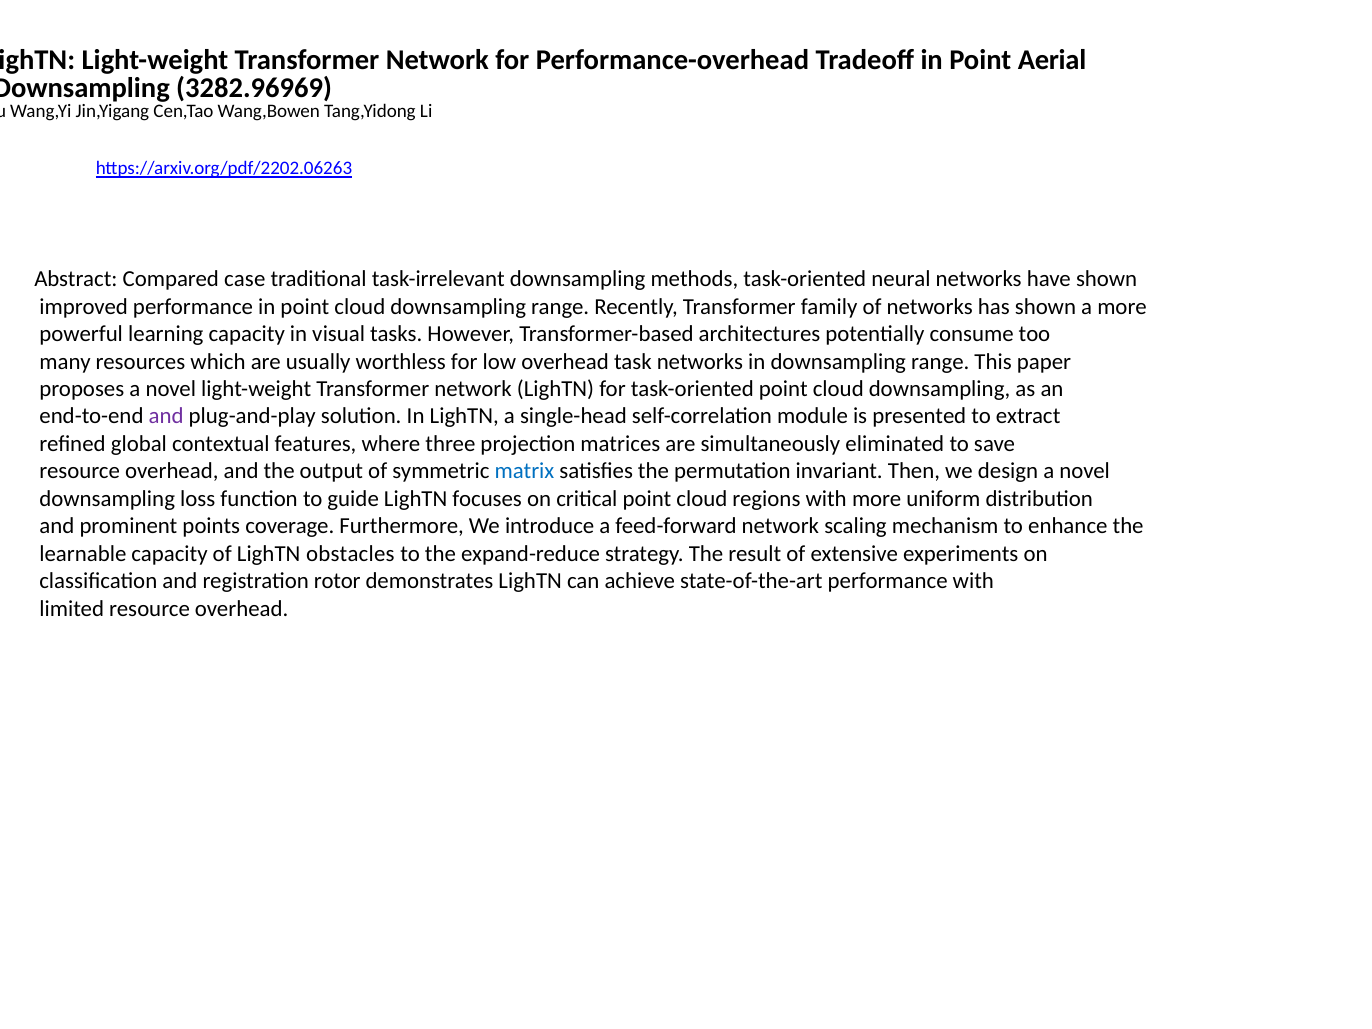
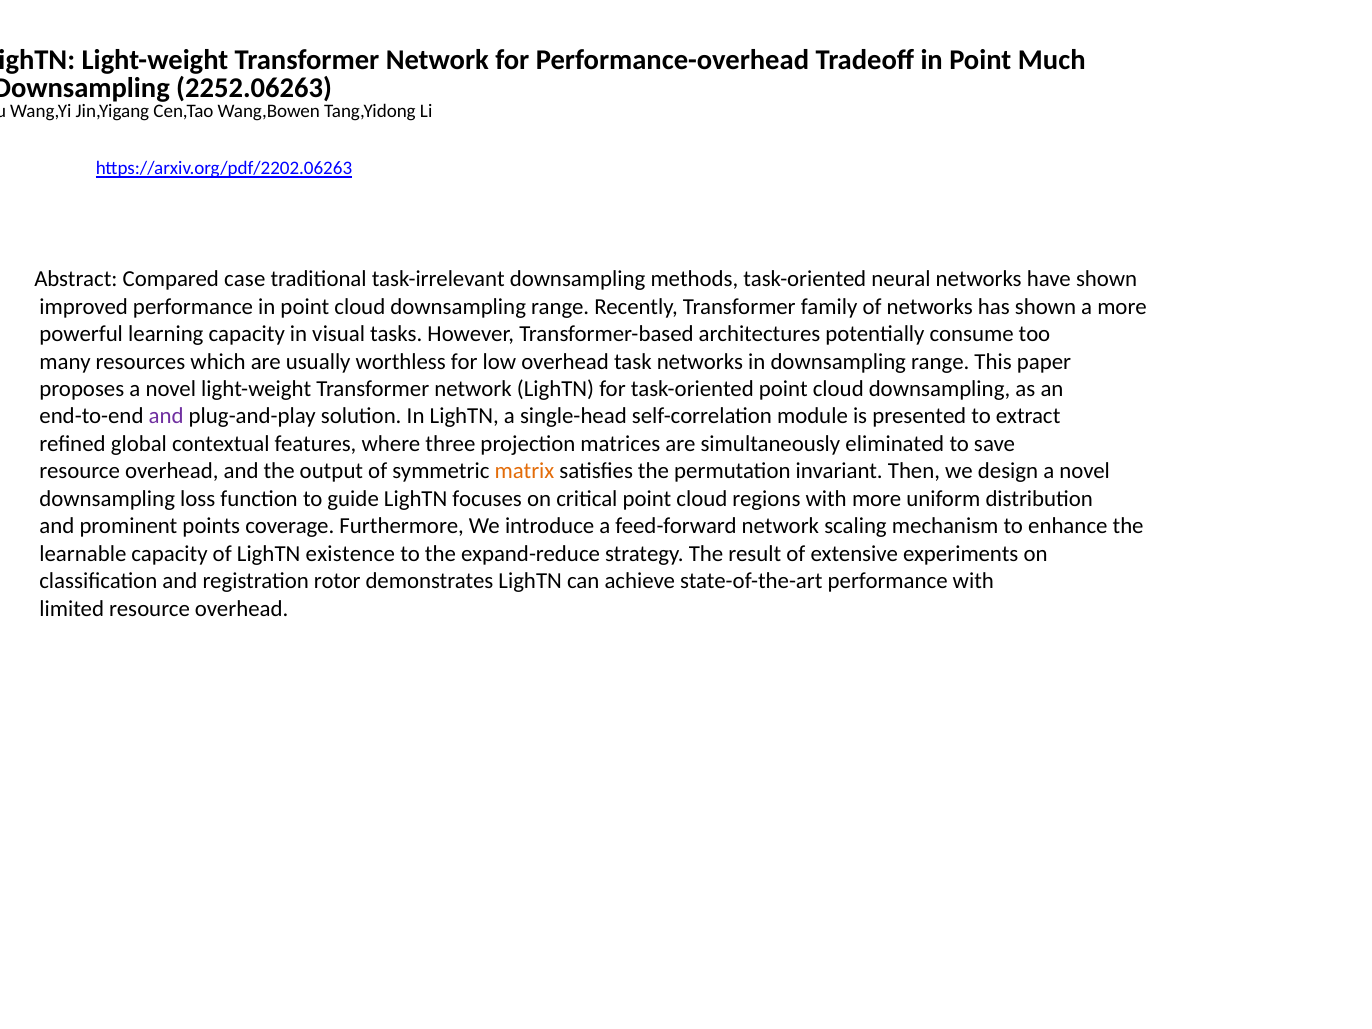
Aerial: Aerial -> Much (1052, 60)
3282.96969: 3282.96969 -> 2252.06263 (254, 88)
matrix colour: blue -> orange (524, 471)
obstacles: obstacles -> existence (350, 554)
